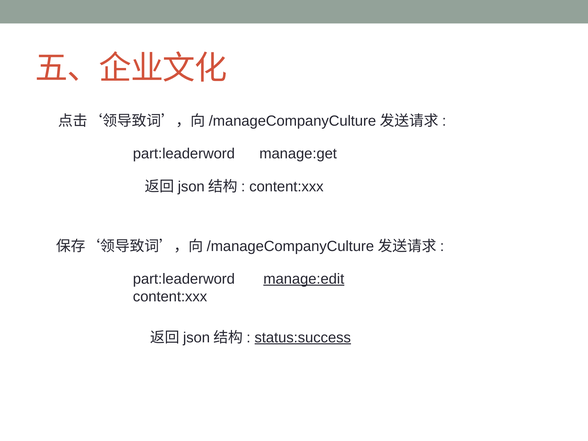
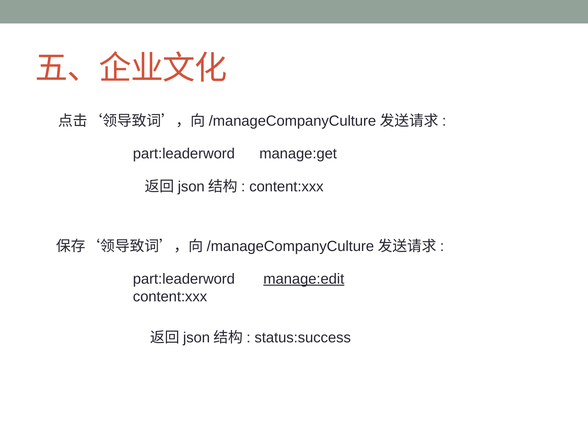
status:success underline: present -> none (303, 337)
